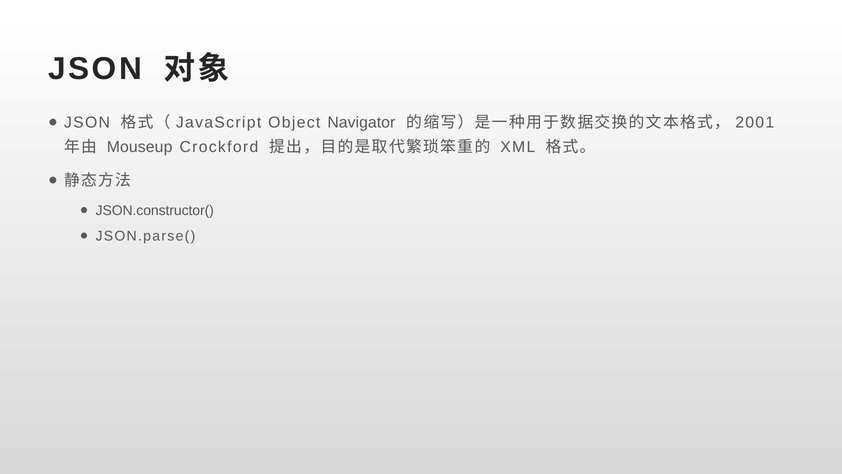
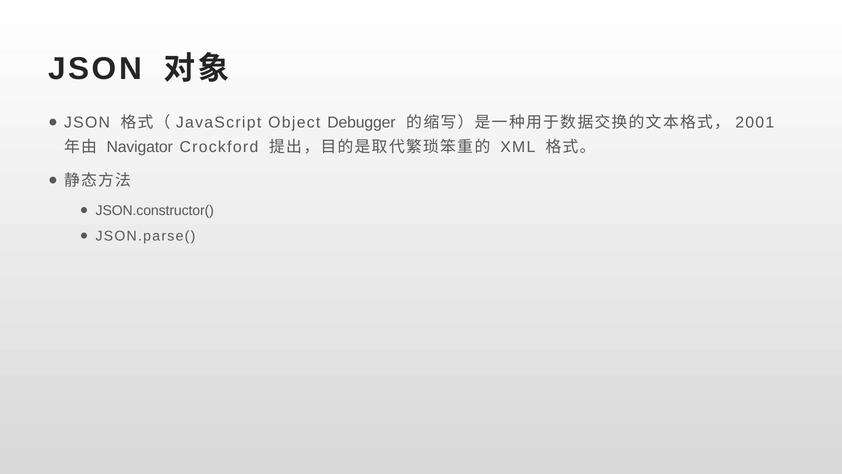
Navigator: Navigator -> Debugger (361, 122)
Mouseup: Mouseup -> Navigator (140, 147)
